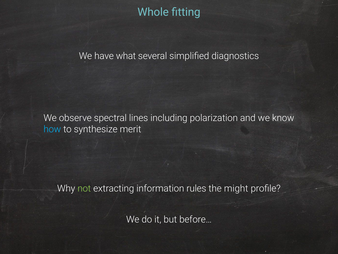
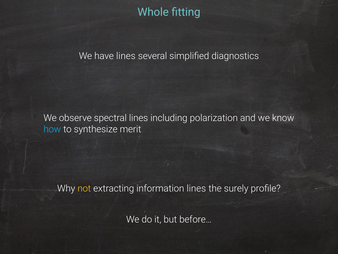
have what: what -> lines (126, 56)
not colour: light green -> yellow (84, 188)
information rules: rules -> lines (196, 188)
might: might -> surely (236, 188)
